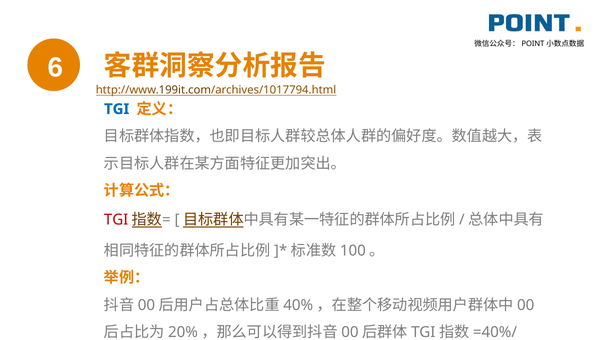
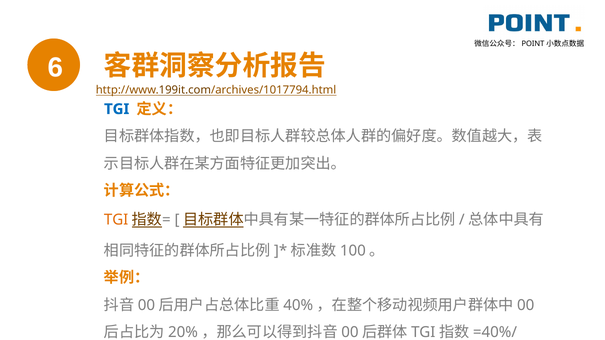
TGI colour: red -> orange (116, 220)
